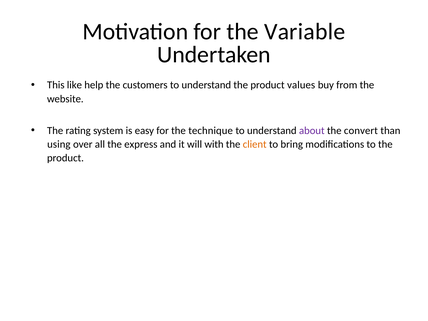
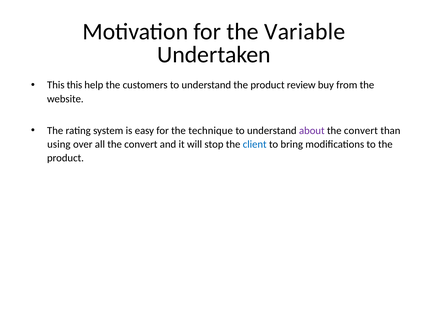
This like: like -> this (74, 85)
values: values -> review (301, 85)
all the express: express -> convert (141, 144)
with: with -> stop (214, 144)
client colour: orange -> blue (255, 144)
